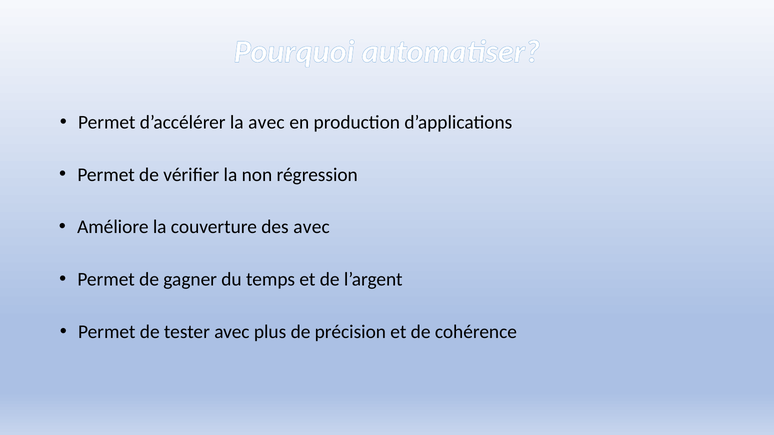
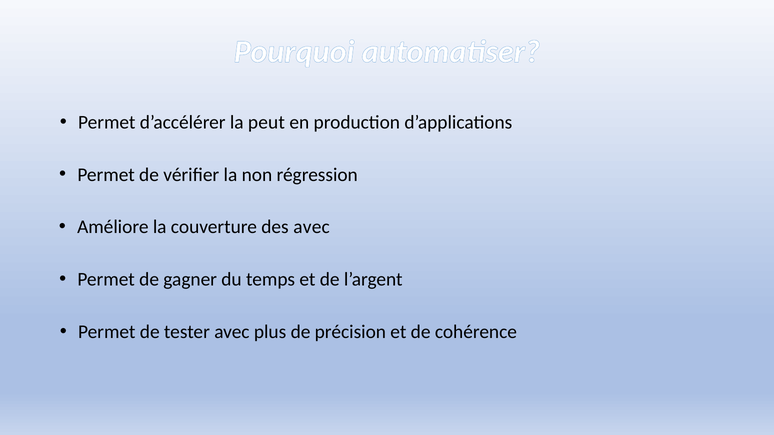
la avec: avec -> peut (266, 122)
